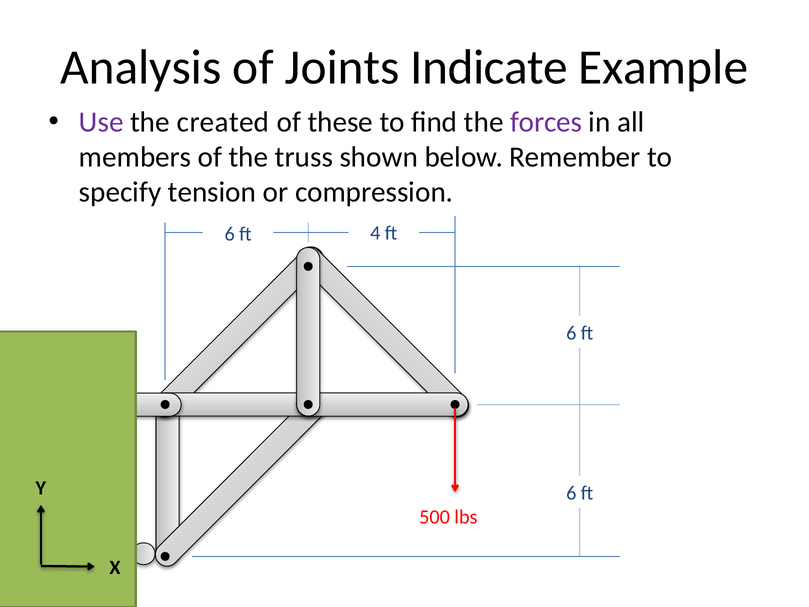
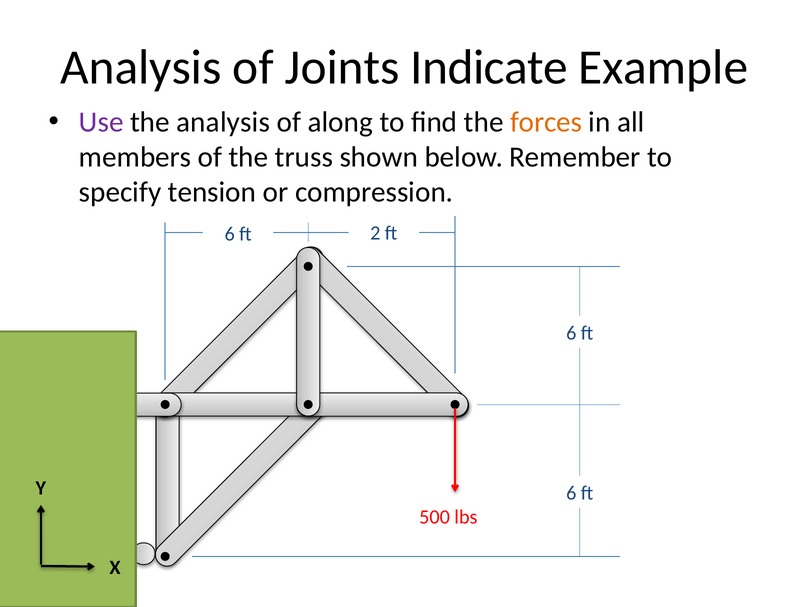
the created: created -> analysis (223, 122)
these: these -> along (340, 122)
forces colour: purple -> orange (546, 122)
4: 4 -> 2 (375, 233)
